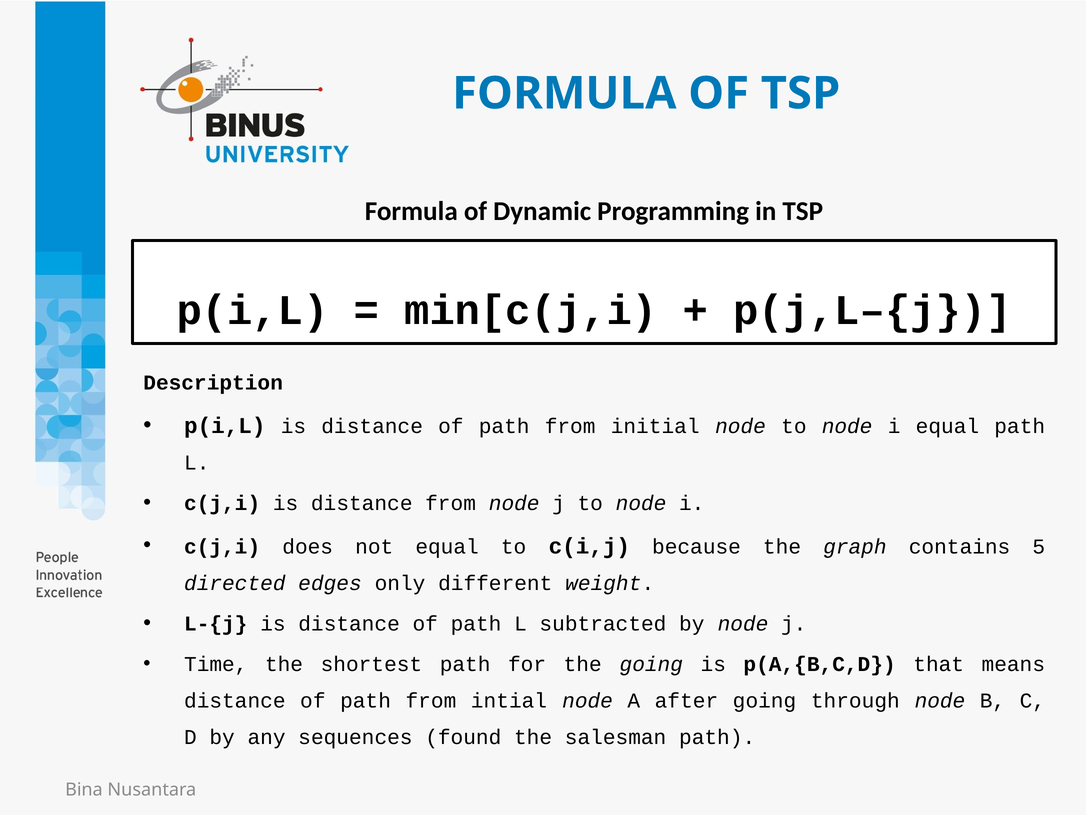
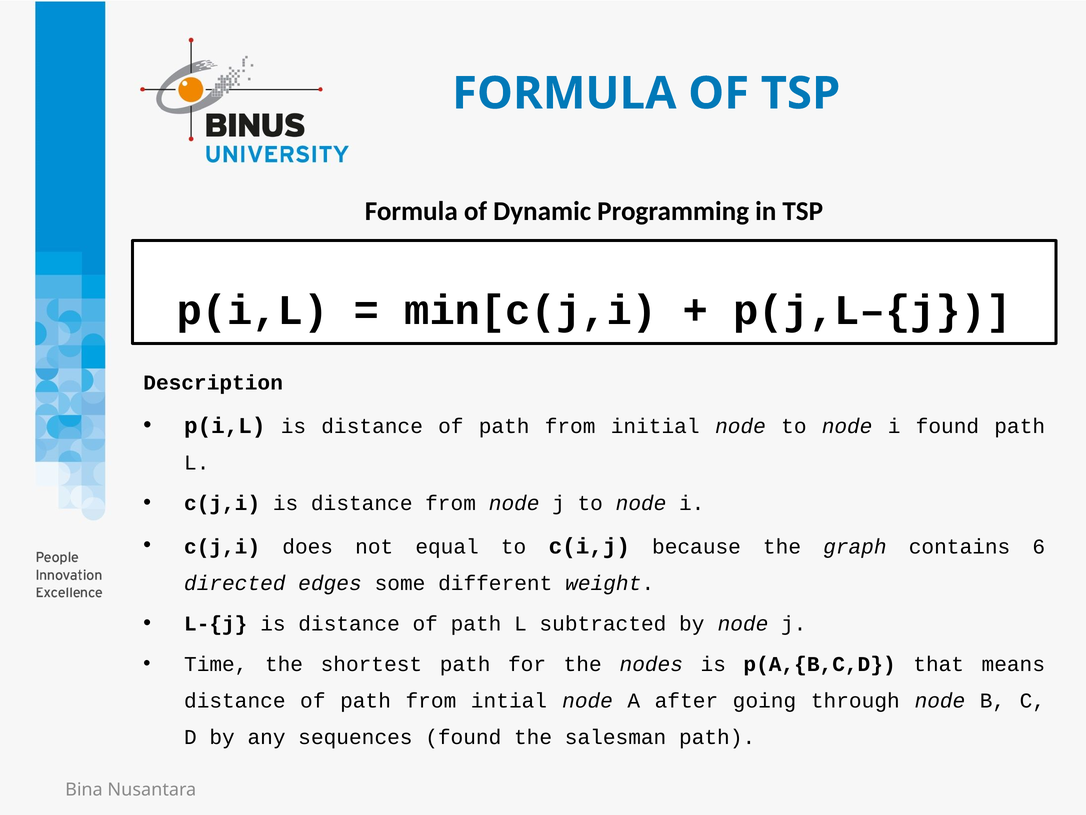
i equal: equal -> found (947, 426)
5: 5 -> 6 (1039, 546)
only: only -> some (400, 583)
the going: going -> nodes (651, 664)
